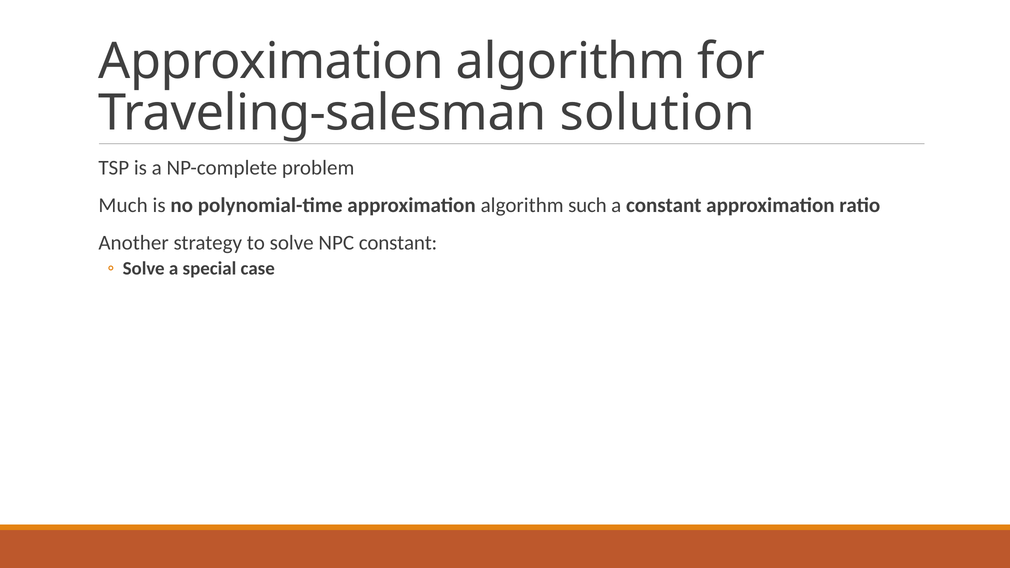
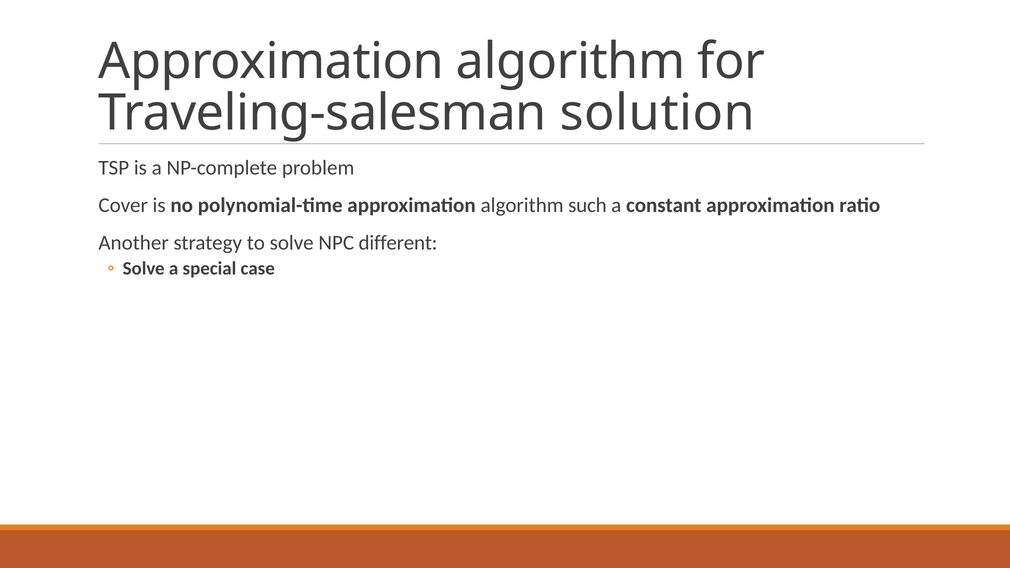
Much: Much -> Cover (123, 205)
NPC constant: constant -> different (398, 243)
